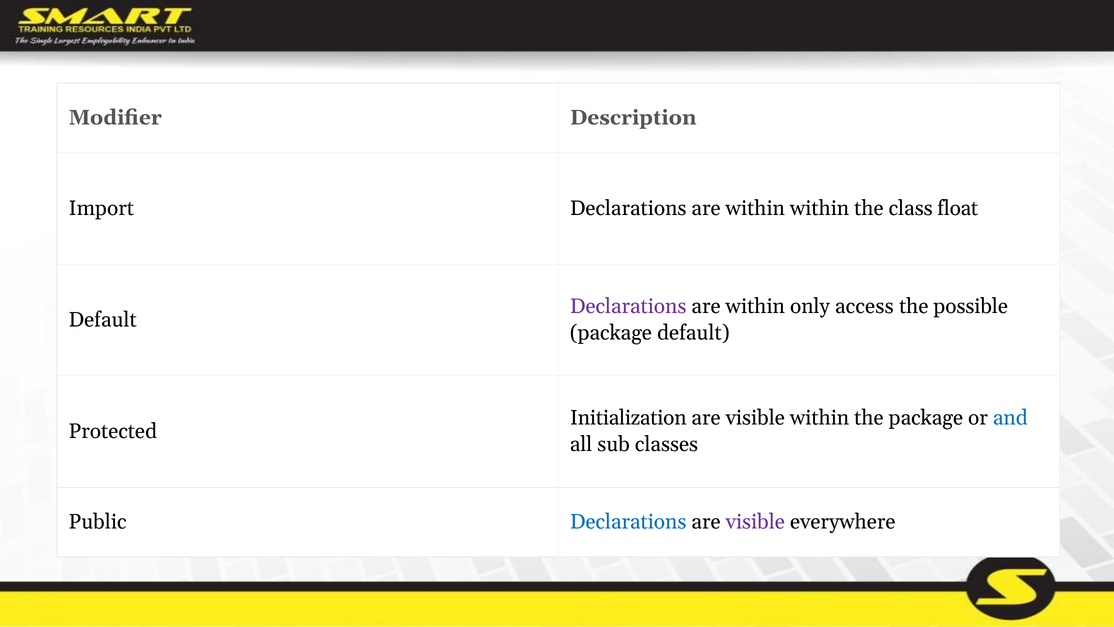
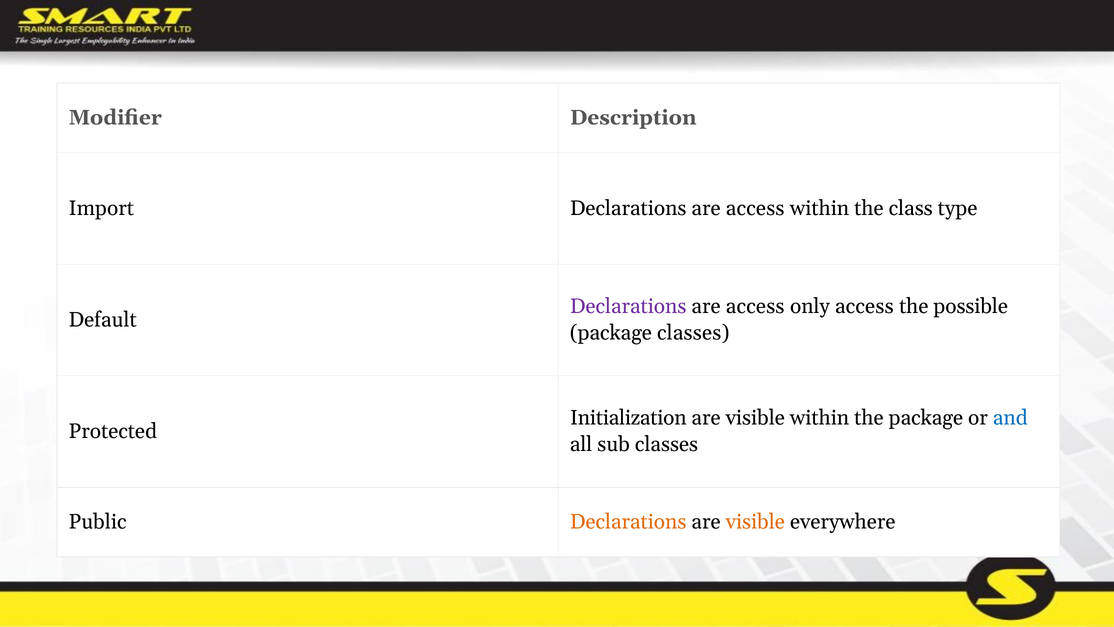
within: within -> access (755, 208)
float: float -> type (958, 208)
within: within -> access (755, 306)
package default: default -> classes (693, 333)
Declarations colour: blue -> orange (628, 522)
visible colour: purple -> orange (755, 522)
